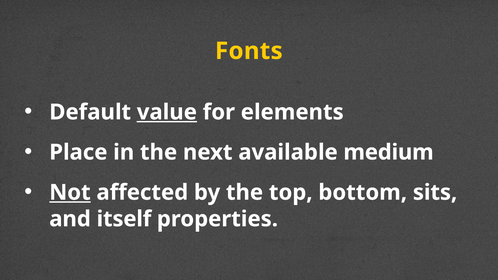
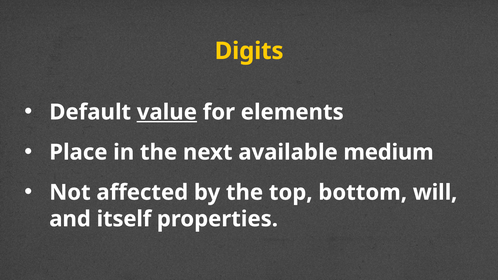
Fonts: Fonts -> Digits (249, 51)
Not underline: present -> none (70, 193)
sits: sits -> will (435, 193)
